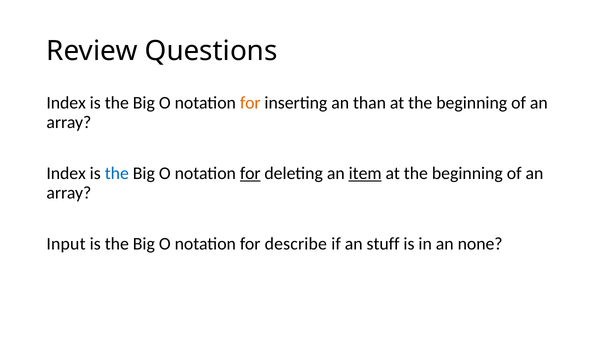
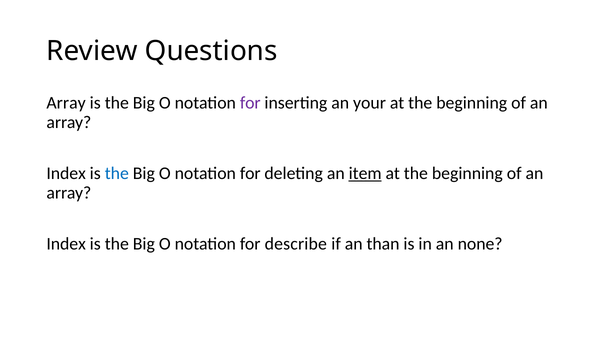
Index: Index -> Array (66, 103)
for colour: orange -> purple (250, 103)
than: than -> your (370, 103)
for underline: present -> none (250, 173)
Input: Input -> Index (66, 243)
stuff: stuff -> than (383, 243)
